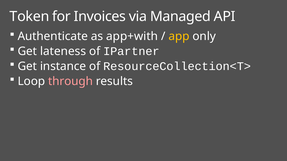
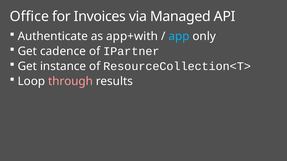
Token: Token -> Office (29, 16)
app colour: yellow -> light blue (179, 36)
lateness: lateness -> cadence (63, 51)
